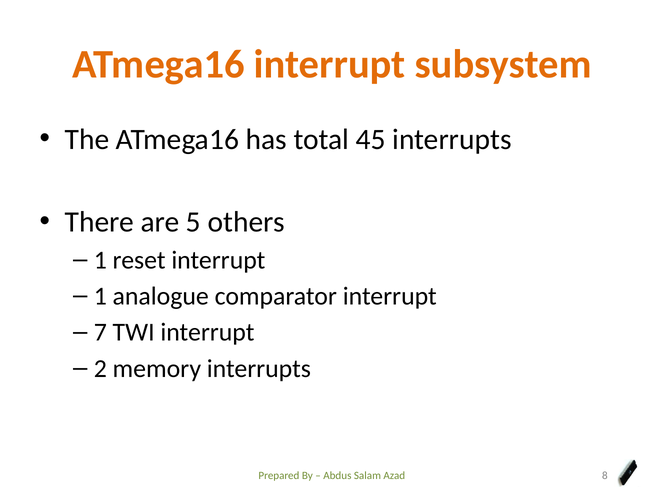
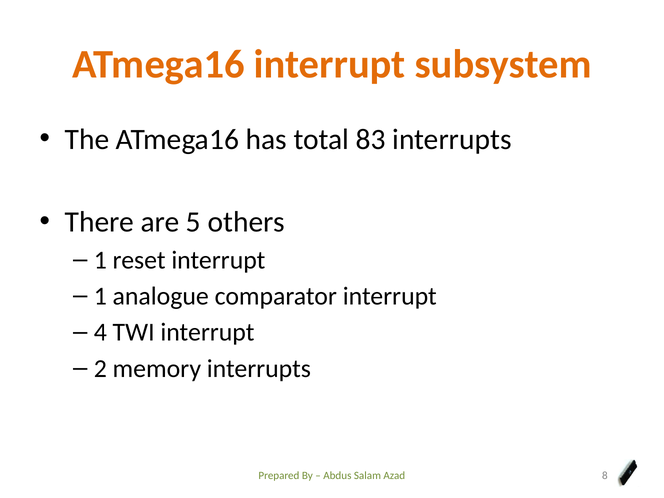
45: 45 -> 83 (371, 139)
7: 7 -> 4 (100, 332)
